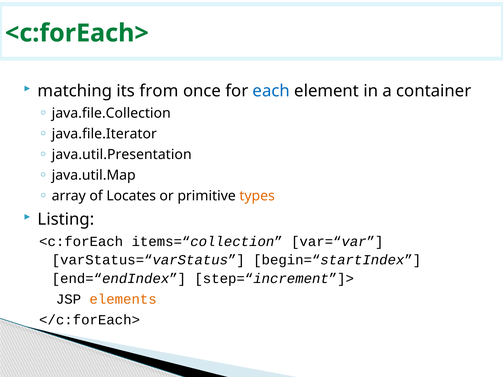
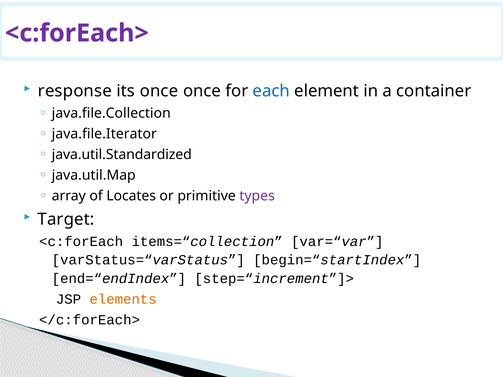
<c:forEach> colour: green -> purple (77, 33)
matching: matching -> response (75, 91)
its from: from -> once (159, 91)
java.util.Presentation: java.util.Presentation -> java.util.Standardized (122, 155)
types colour: orange -> purple (257, 196)
Listing: Listing -> Target (66, 220)
